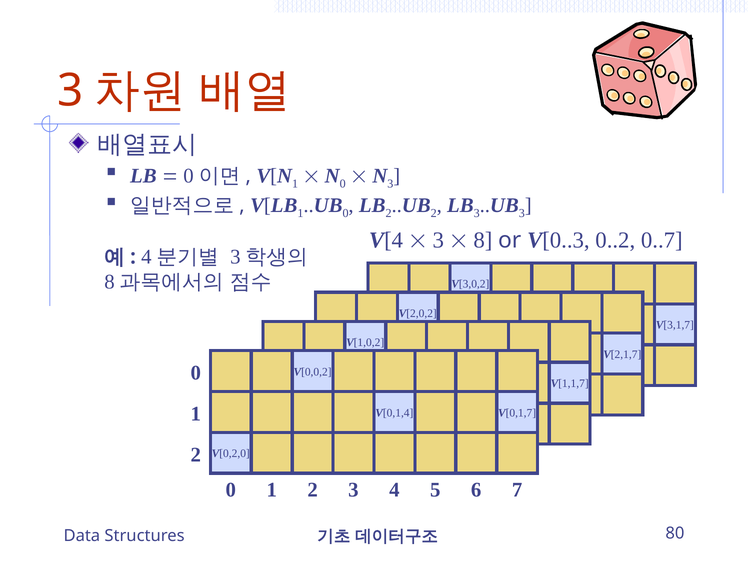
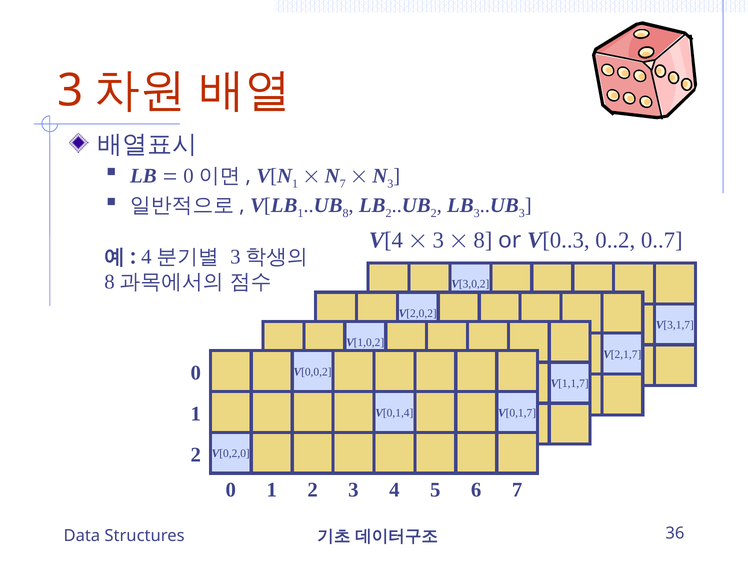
0: 0 -> 7 (343, 184)
0: 0 -> 8 (346, 213)
80: 80 -> 36 (675, 533)
